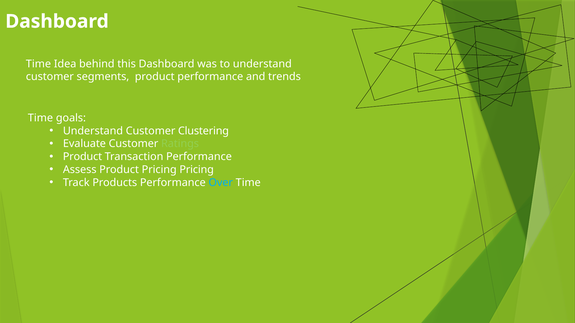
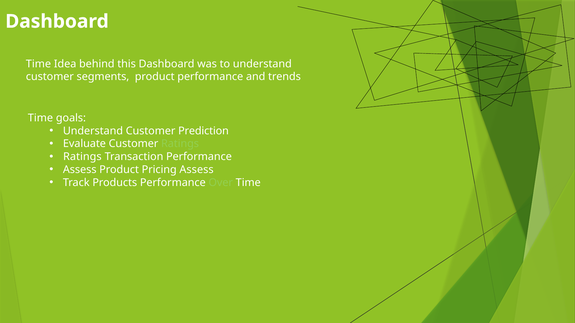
Clustering: Clustering -> Prediction (203, 131)
Product: Product -> Ratings (82, 157)
Pricing Pricing: Pricing -> Assess (197, 170)
Over colour: light blue -> light green (221, 183)
